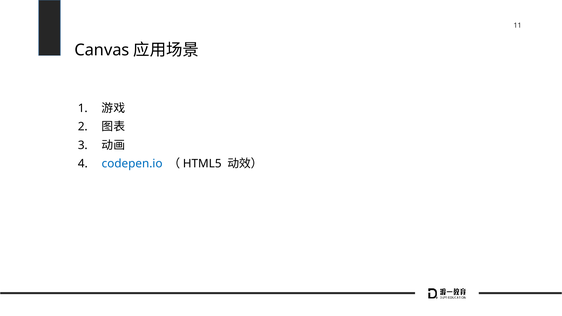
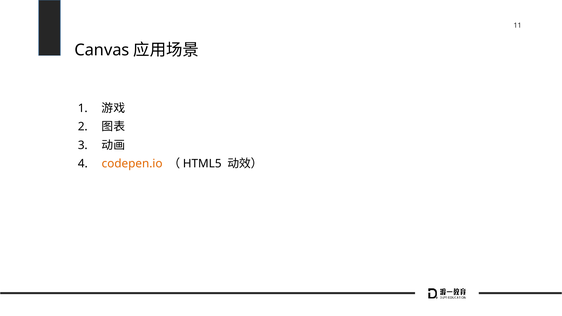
codepen.io colour: blue -> orange (132, 164)
